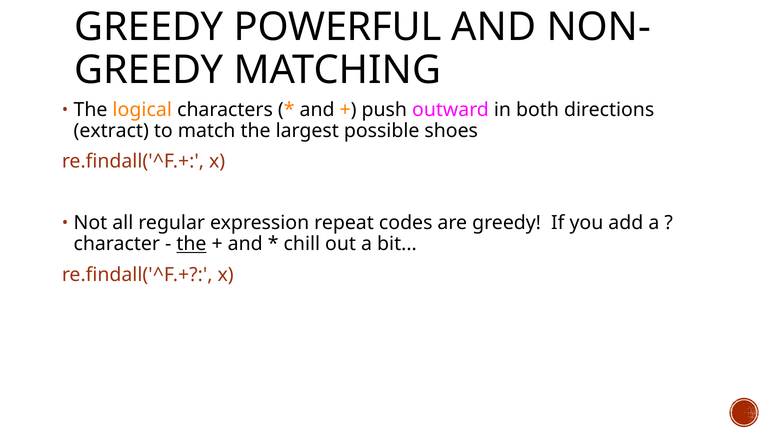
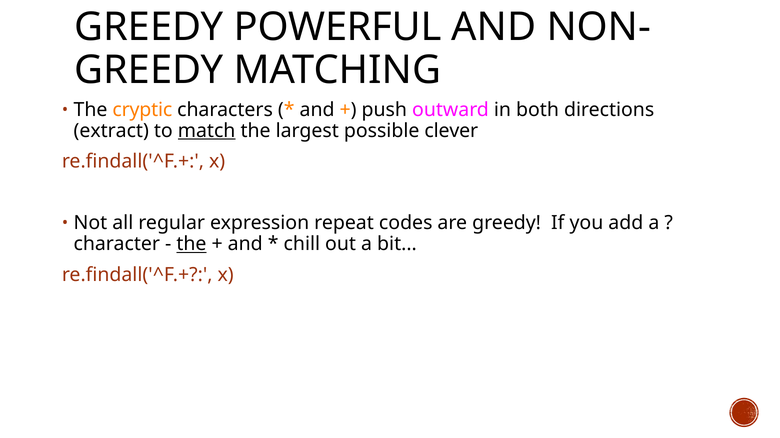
logical: logical -> cryptic (142, 110)
match underline: none -> present (207, 131)
shoes: shoes -> clever (451, 131)
